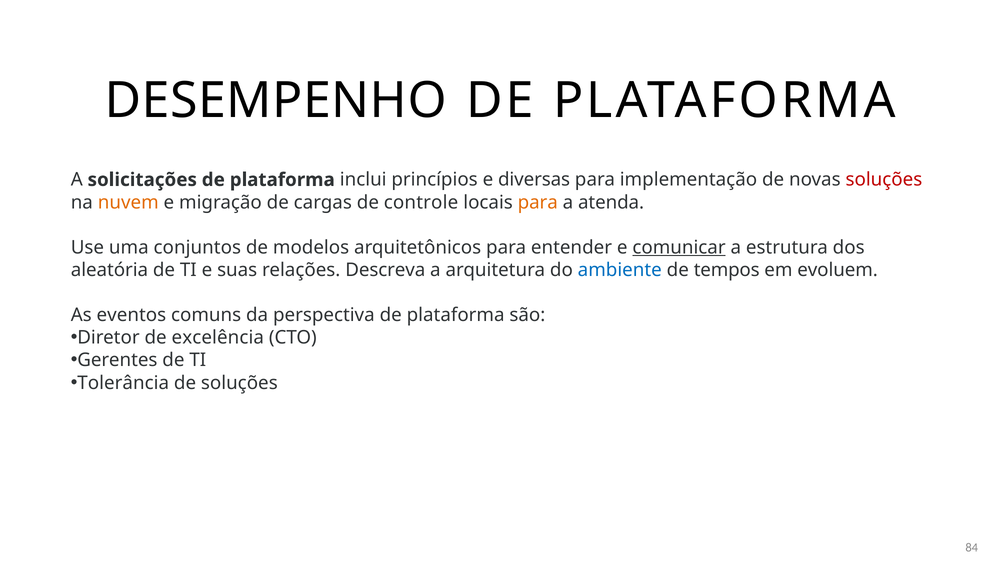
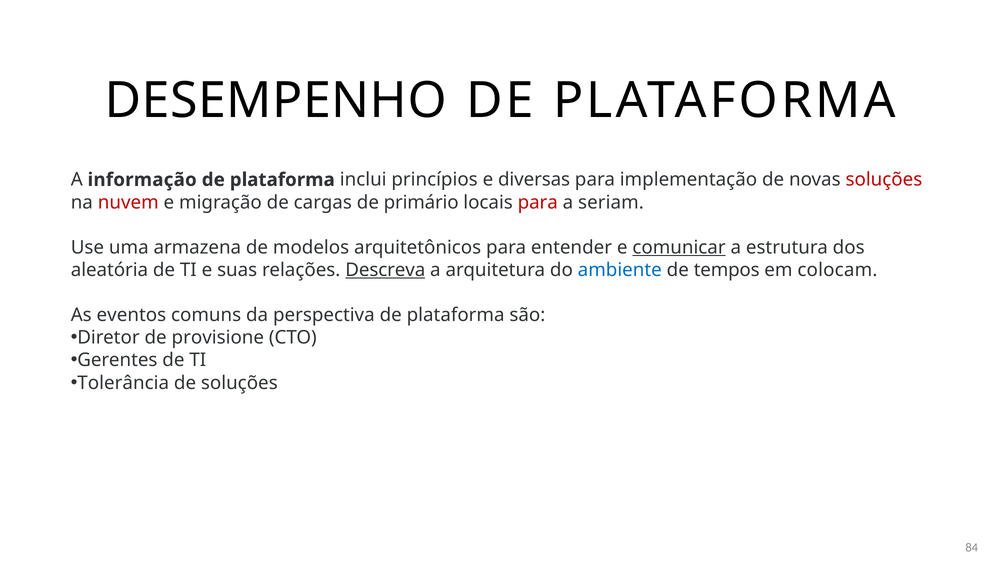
solicitações: solicitações -> informação (142, 180)
nuvem colour: orange -> red (128, 202)
controle: controle -> primário (421, 202)
para colour: orange -> red (538, 202)
atenda: atenda -> seriam (611, 202)
conjuntos: conjuntos -> armazena (197, 247)
Descreva underline: none -> present (385, 270)
evoluem: evoluem -> colocam (837, 270)
excelência: excelência -> provisione (218, 337)
